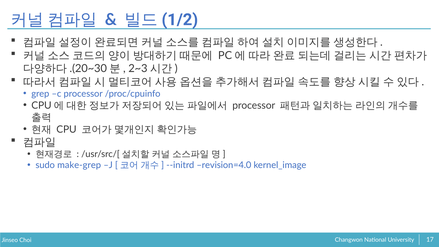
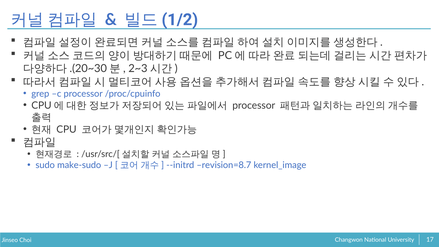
make-grep: make-grep -> make-sudo (79, 165)
revision=4.0: revision=4.0 -> revision=8.7 (224, 165)
